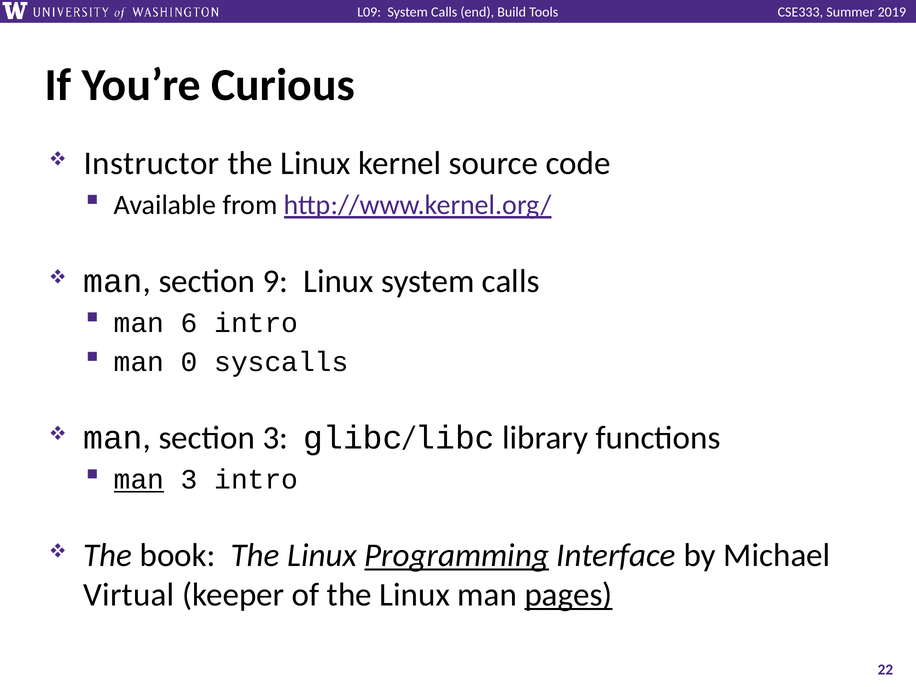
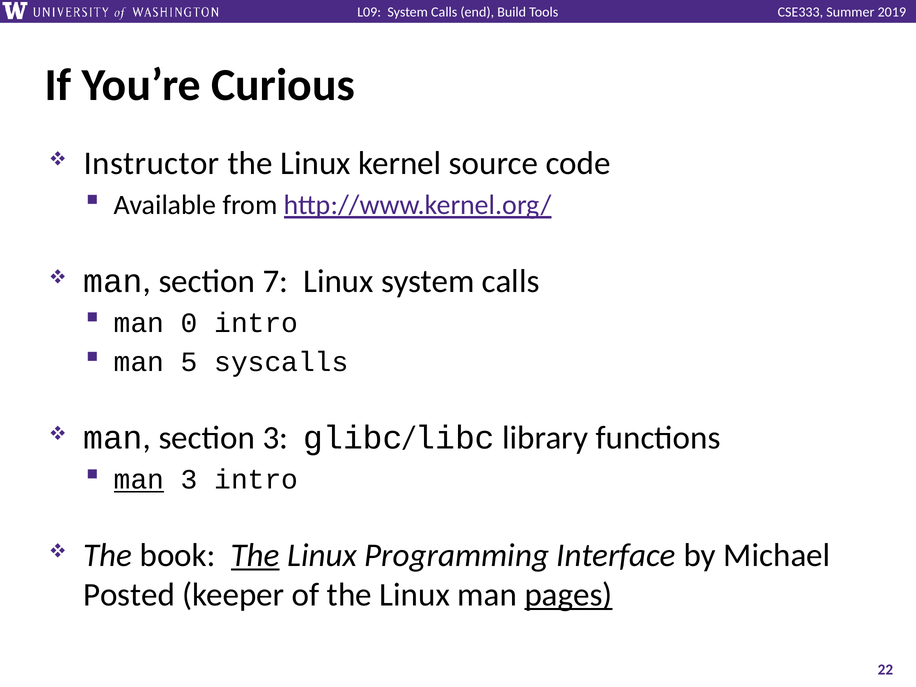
9: 9 -> 7 (275, 281)
6: 6 -> 0 (189, 323)
0: 0 -> 5 (189, 362)
The underline: none -> present (255, 555)
Programming underline: present -> none (457, 555)
Virtual: Virtual -> Posted (129, 595)
